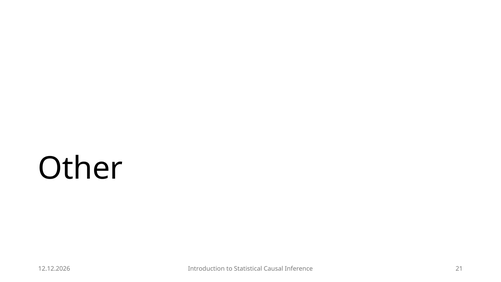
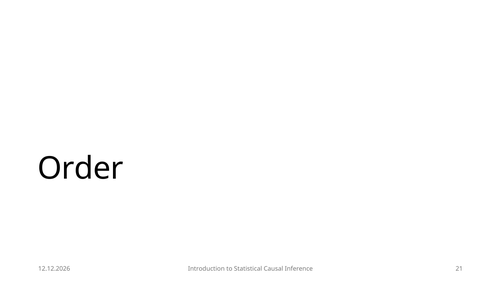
Other: Other -> Order (80, 168)
